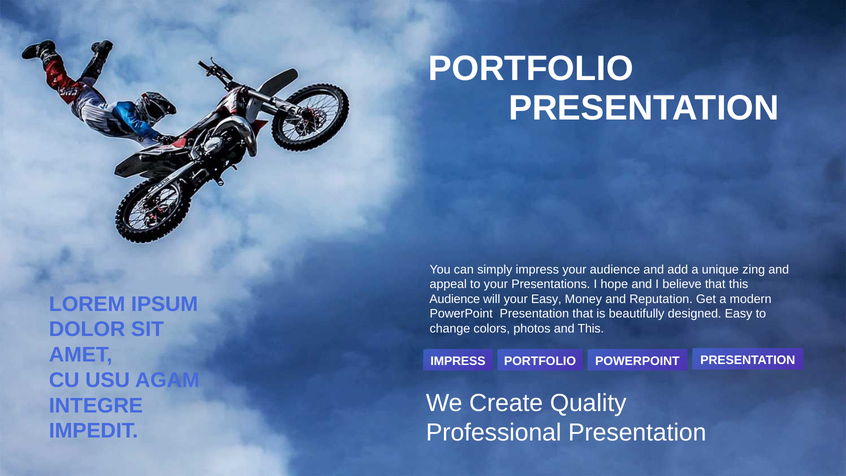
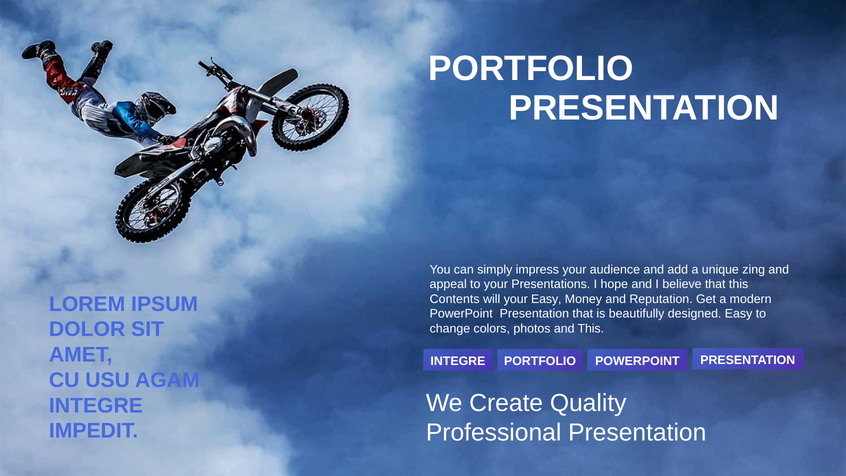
Audience: Audience -> Contents (455, 299)
IMPRESS: IMPRESS -> INTEGRE (458, 361)
